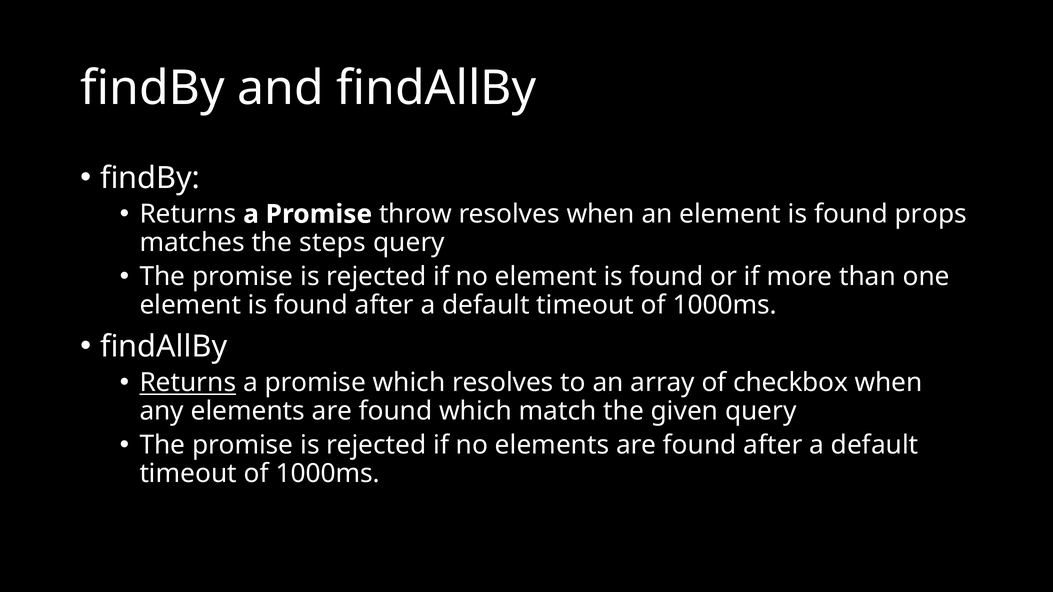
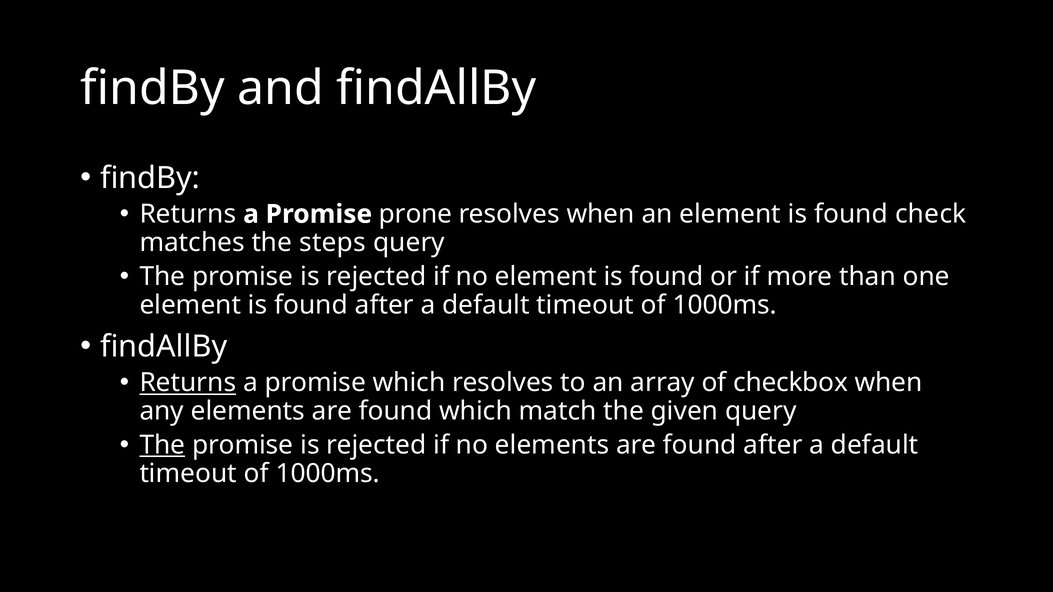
throw: throw -> prone (415, 214)
props: props -> check (931, 214)
The underline: none -> present (162, 445)
